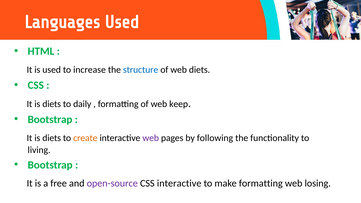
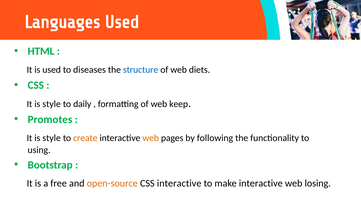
increase: increase -> diseases (90, 70)
diets: diets -> style (52, 104)
Bootstrap: Bootstrap -> Promotes (50, 119)
diets: diets -> style (52, 138)
web colour: purple -> orange (151, 138)
living: living -> using (39, 150)
open-source colour: purple -> orange (112, 183)
make formatting: formatting -> interactive (261, 183)
